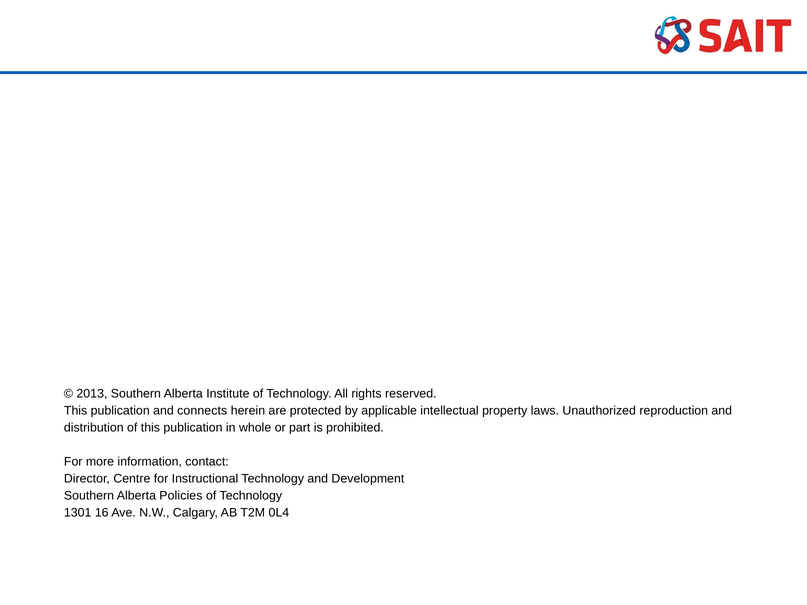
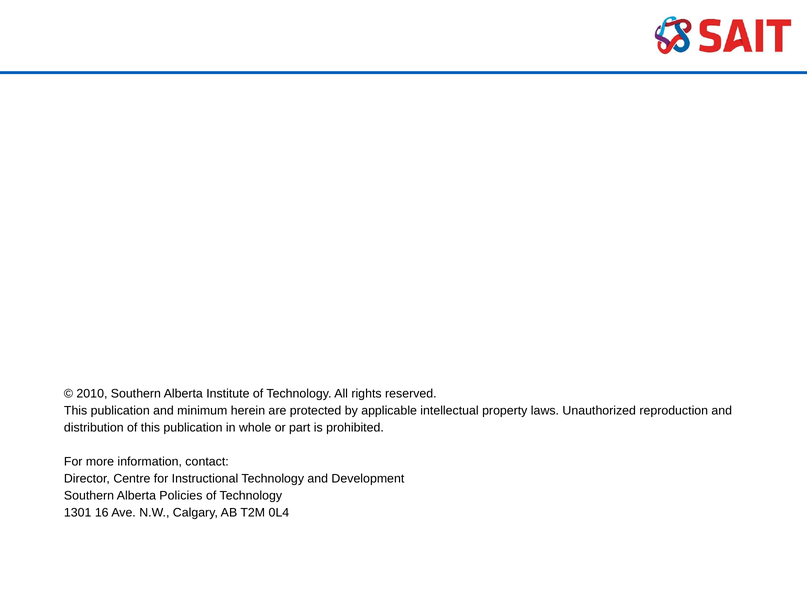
2013: 2013 -> 2010 (92, 394)
connects: connects -> minimum (202, 411)
